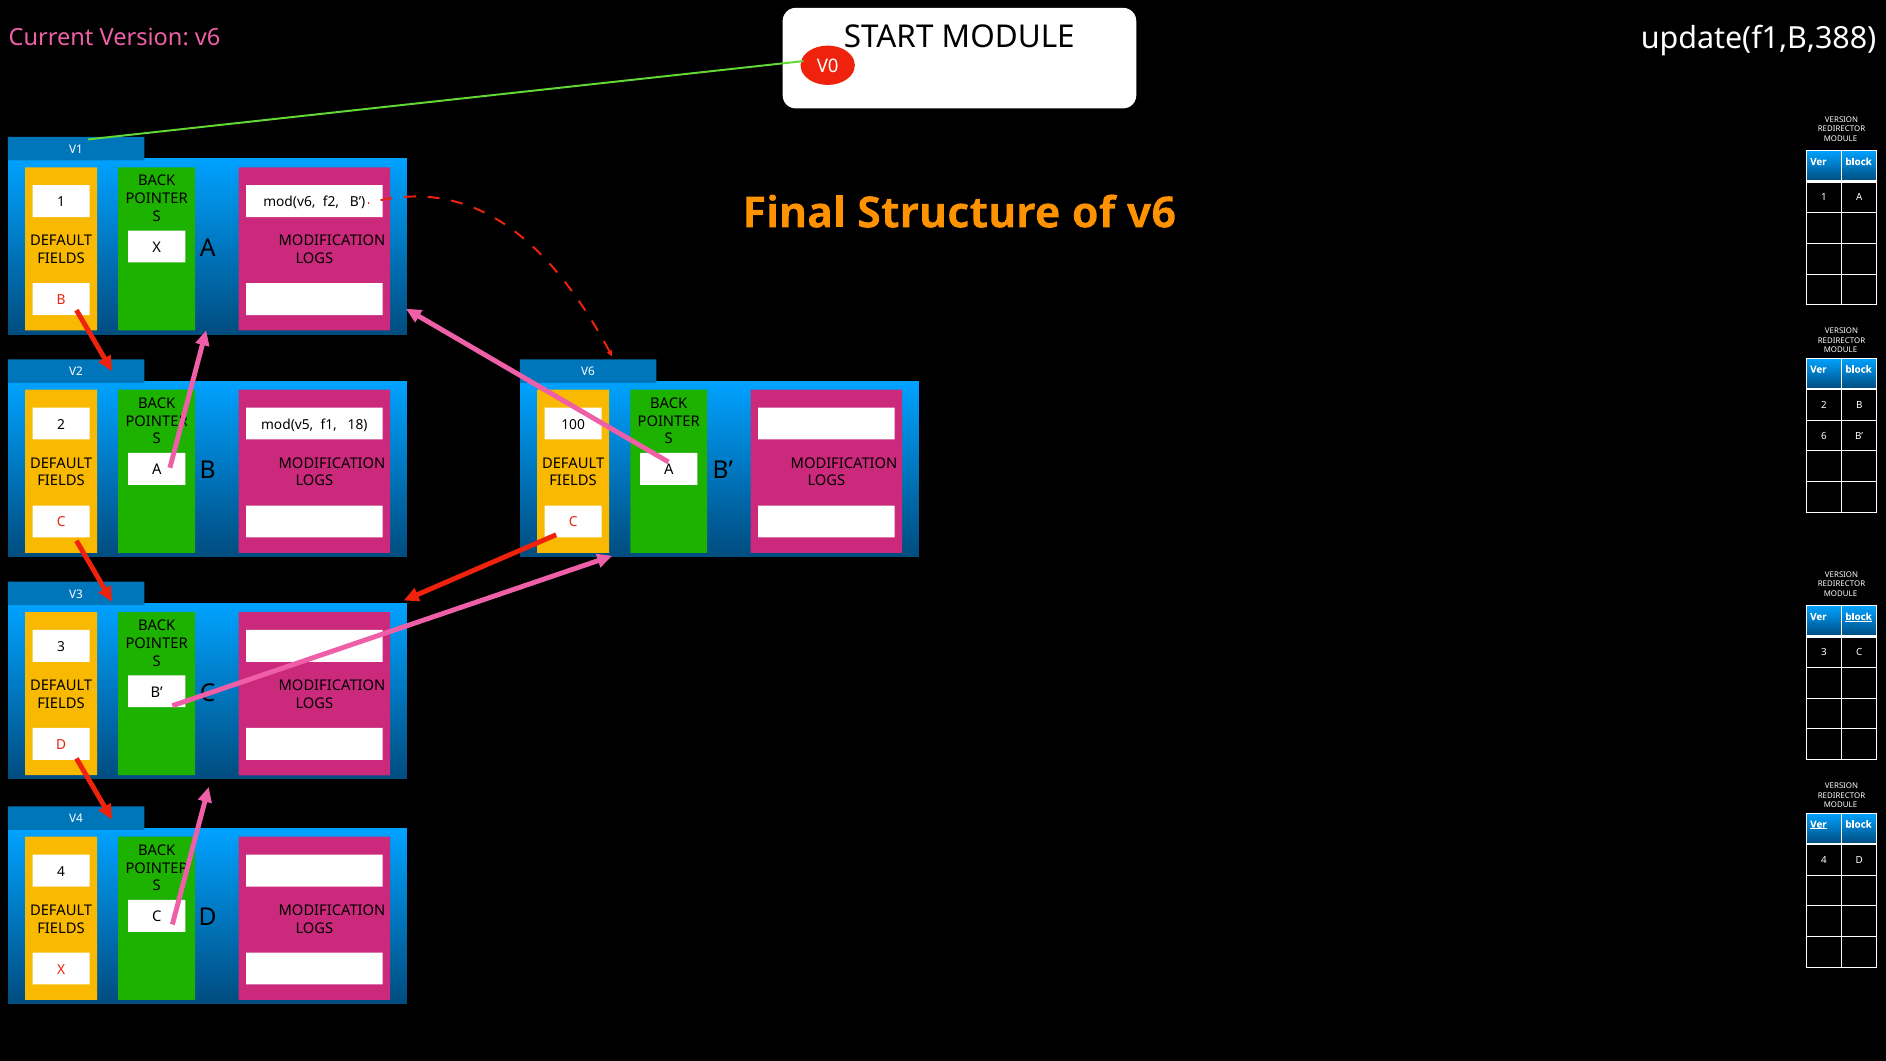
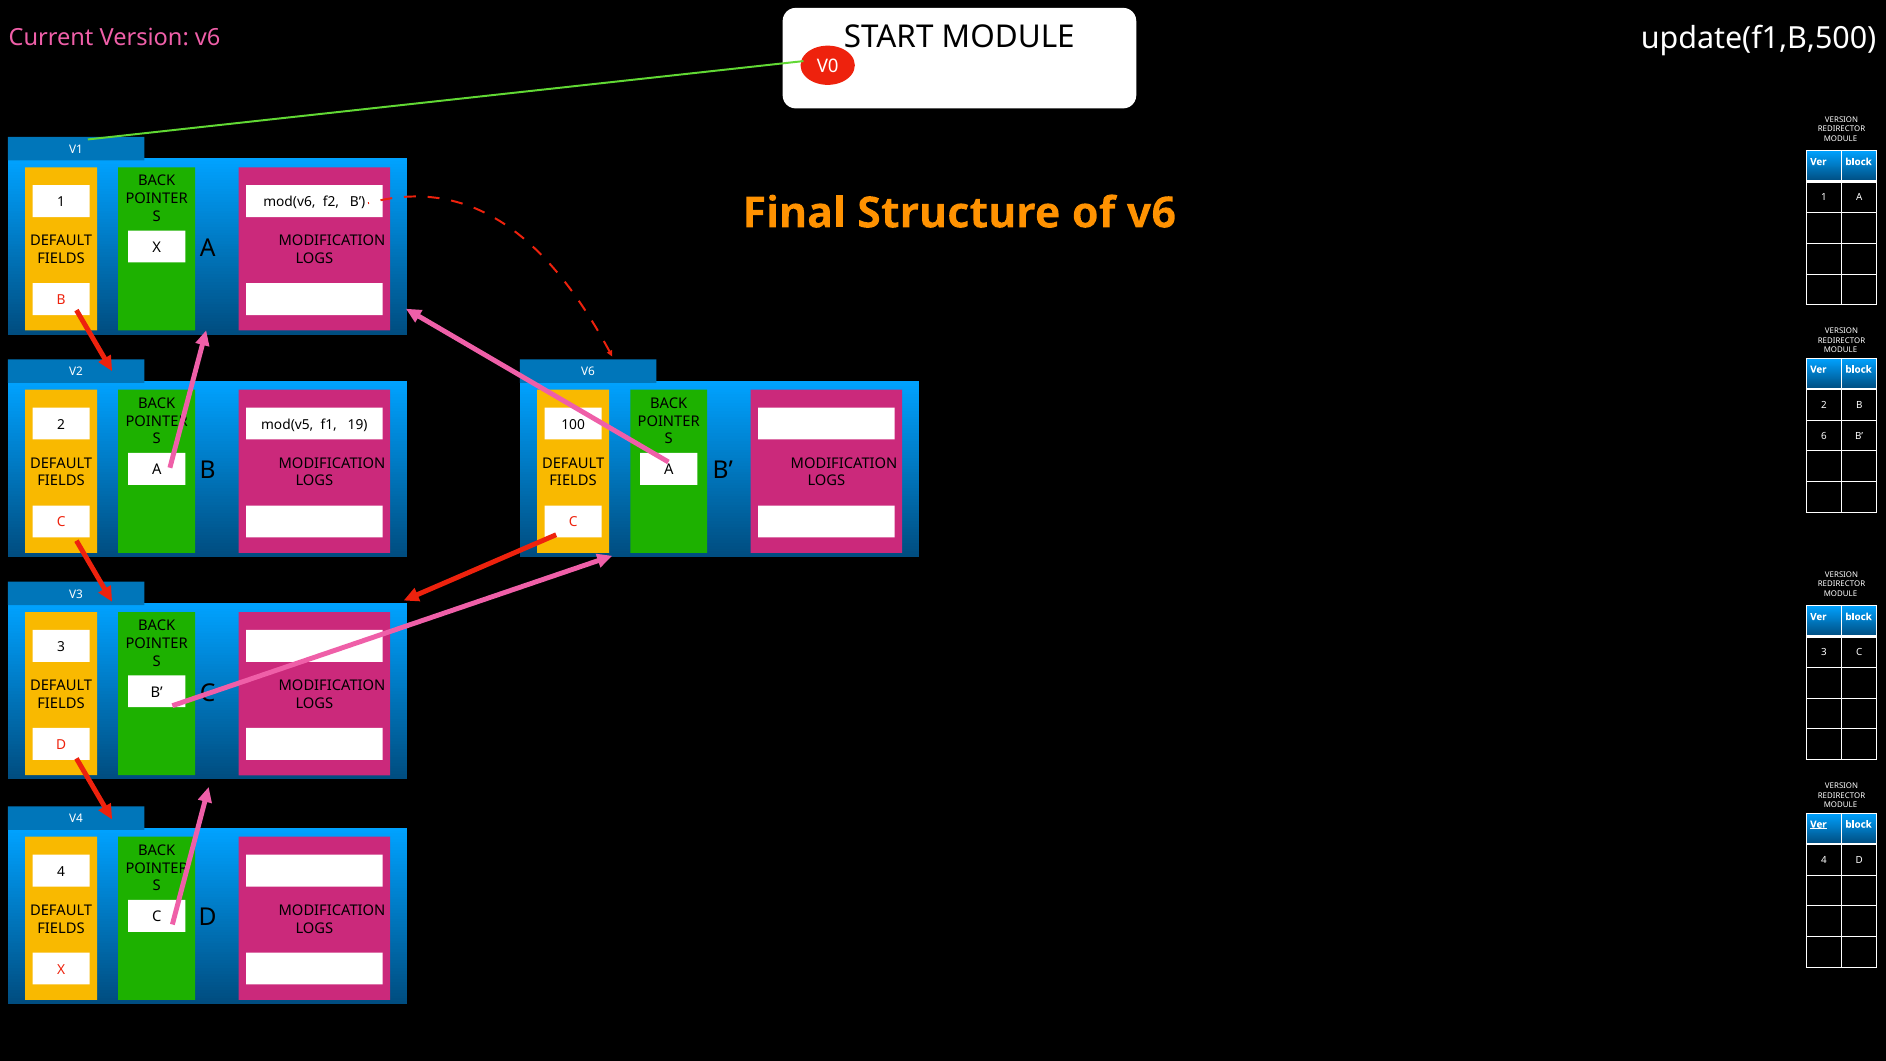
update(f1,B,388: update(f1,B,388 -> update(f1,B,500 (1759, 38)
18: 18 -> 19 (358, 424)
block underline: present -> none (1859, 617)
